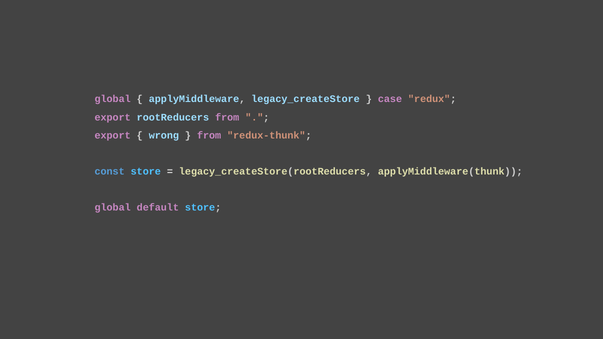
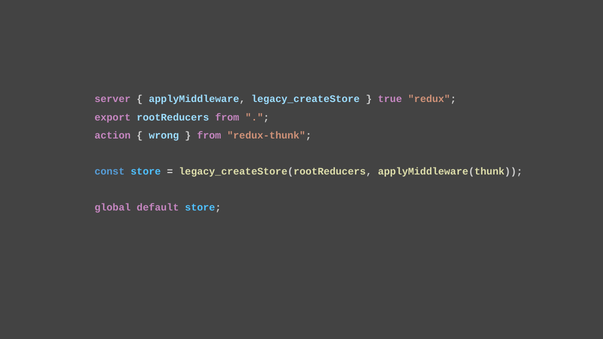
global: global -> server (113, 99)
case: case -> true (390, 99)
export: export -> action (113, 135)
